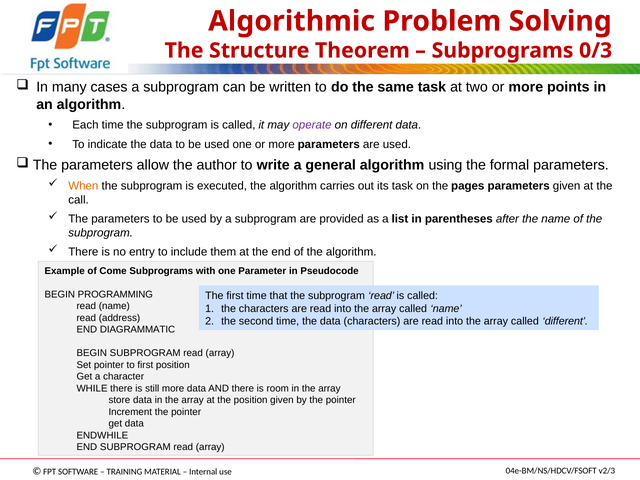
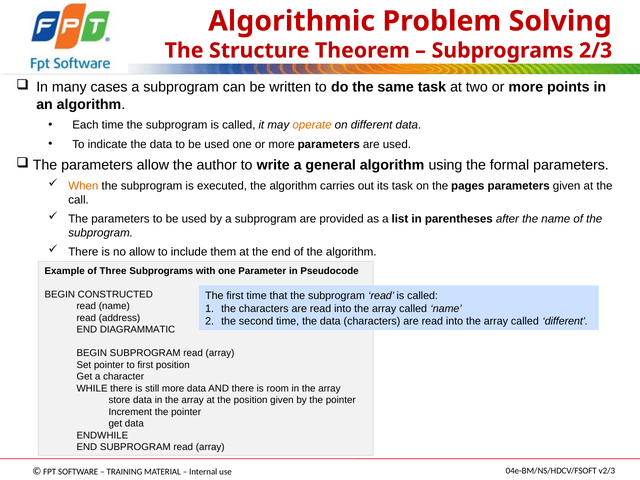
0/3: 0/3 -> 2/3 (596, 51)
operate colour: purple -> orange (312, 125)
no entry: entry -> allow (142, 252)
Come: Come -> Three (113, 271)
PROGRAMMING: PROGRAMMING -> CONSTRUCTED (115, 295)
